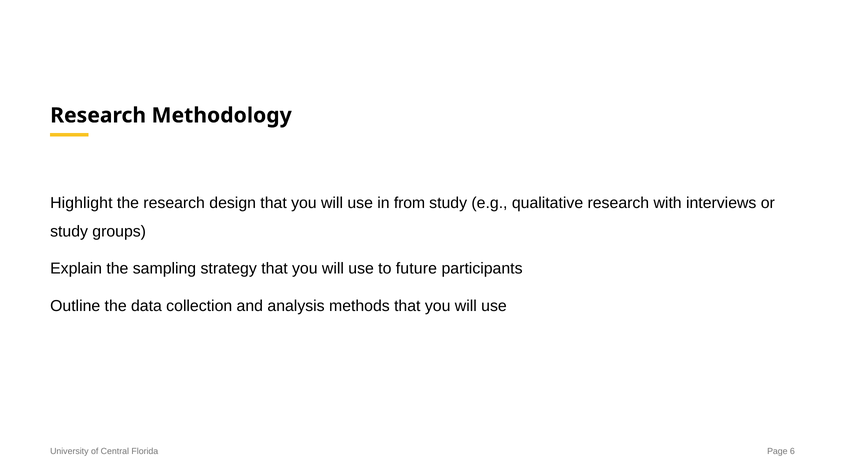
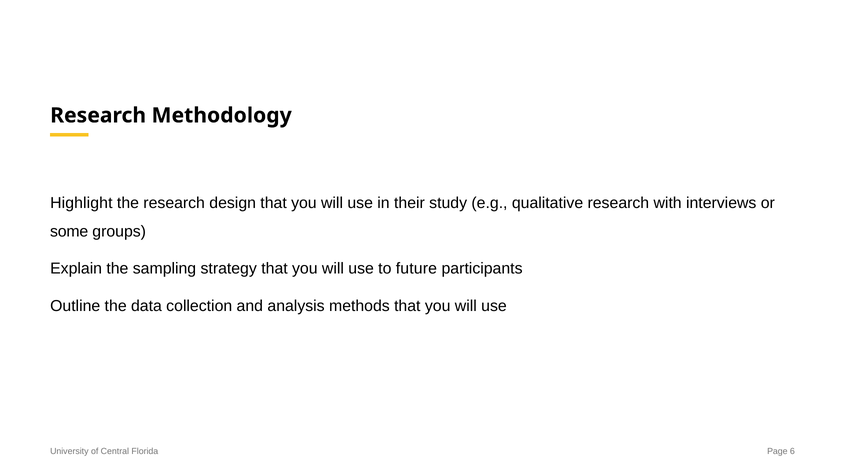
from: from -> their (409, 203)
study: study -> some (69, 232)
